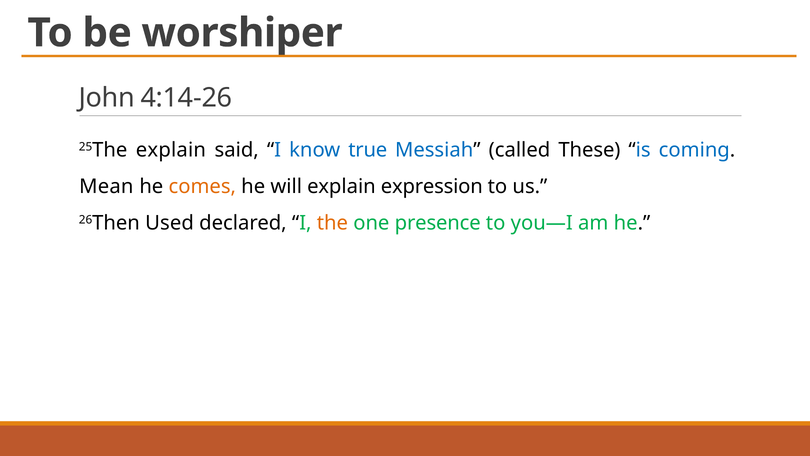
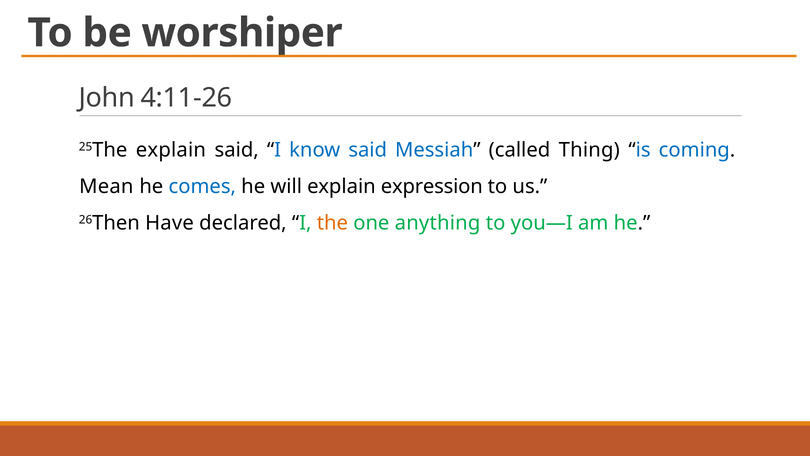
4:14-26: 4:14-26 -> 4:11-26 (186, 98)
know true: true -> said (368, 150)
These: These -> Thing (589, 150)
comes colour: orange -> blue (202, 186)
Used: Used -> Have (169, 223)
presence: presence -> anything (438, 223)
